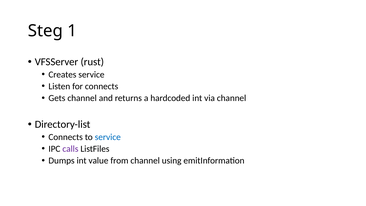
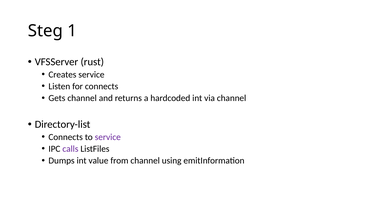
service colour: blue -> purple (108, 137)
